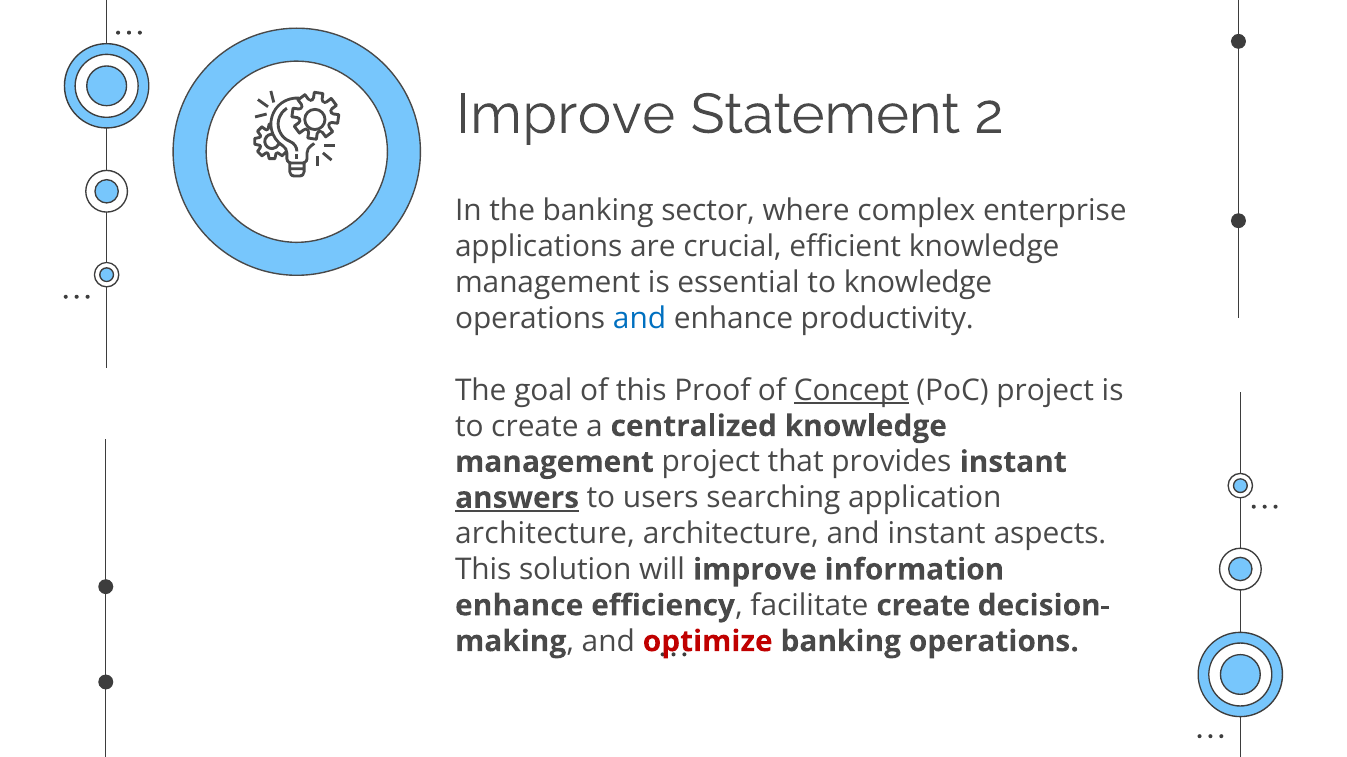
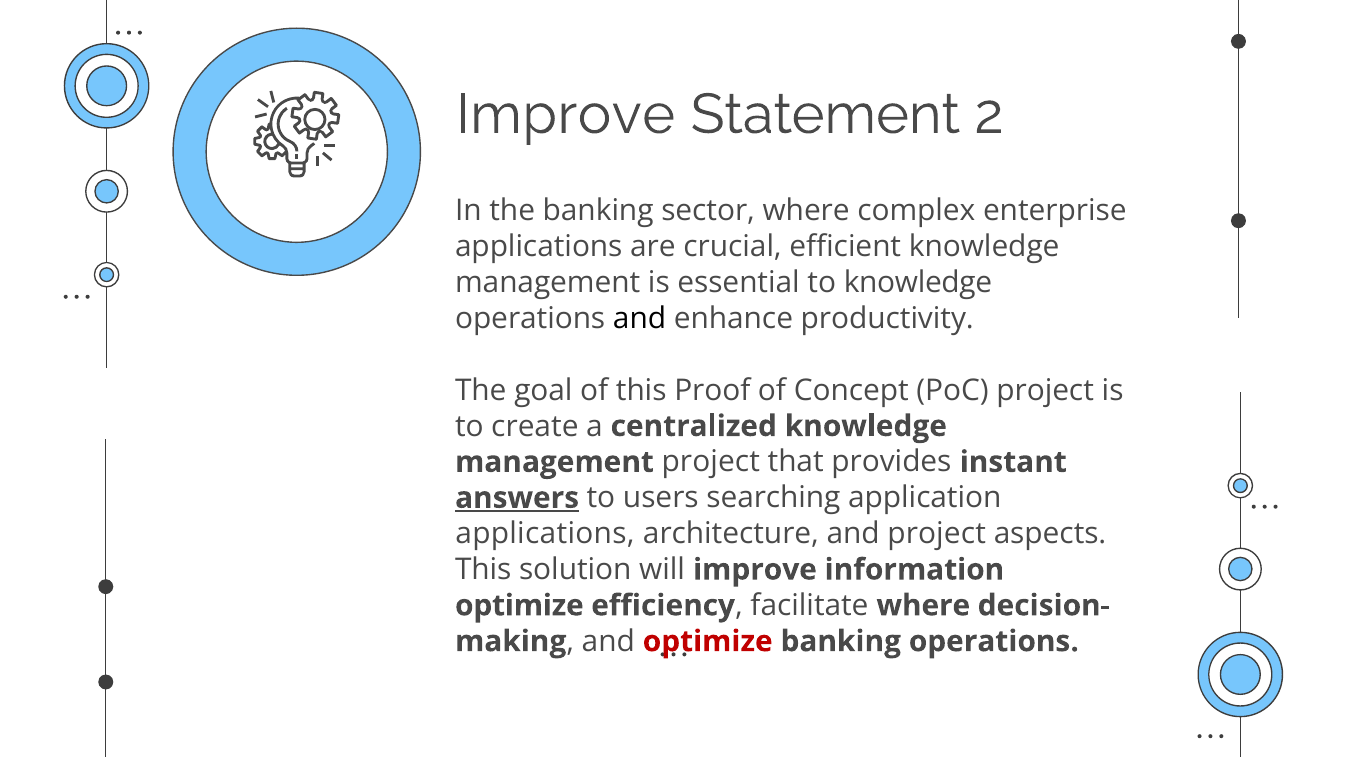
and colour: blue -> black (640, 319)
Concept underline: present -> none (851, 391)
architecture: architecture -> applications (545, 534)
and instant: instant -> project (937, 534)
enhance: enhance -> optimize (519, 606)
facilitate create: create -> where (923, 606)
